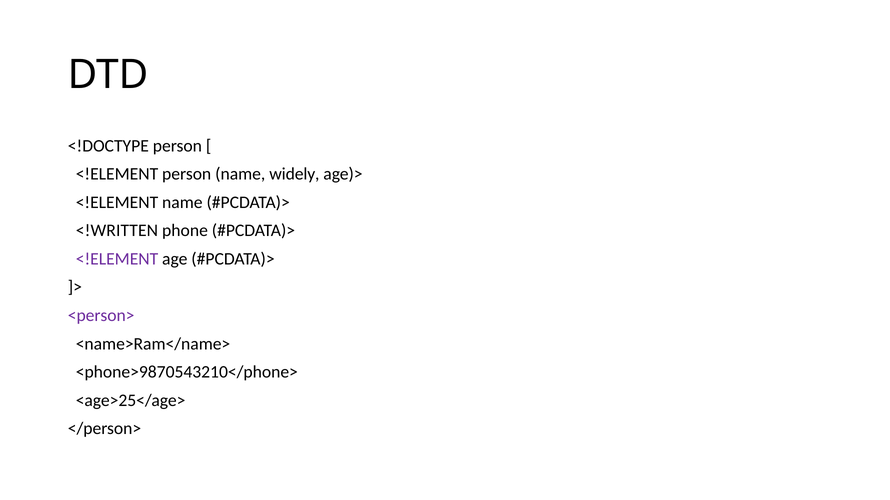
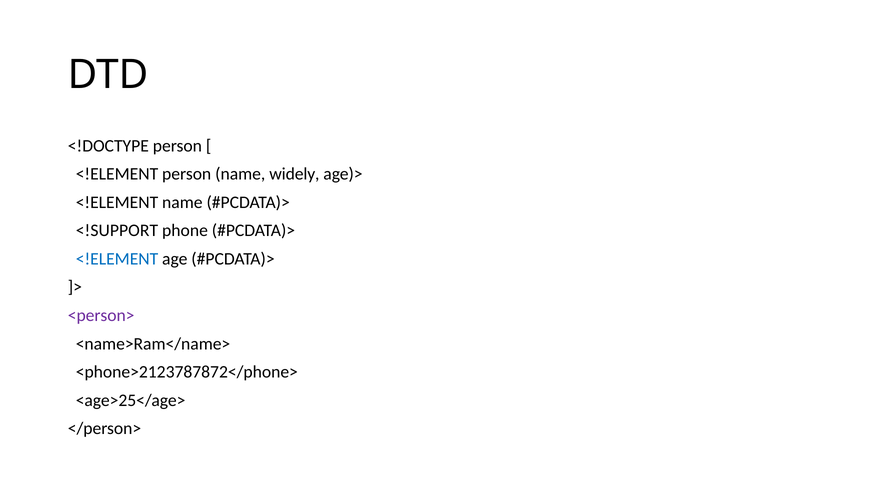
<!WRITTEN: <!WRITTEN -> <!SUPPORT (117, 231)
<!ELEMENT colour: purple -> blue (117, 259)
<phone>9870543210</phone>: <phone>9870543210</phone> -> <phone>2123787872</phone> (187, 372)
